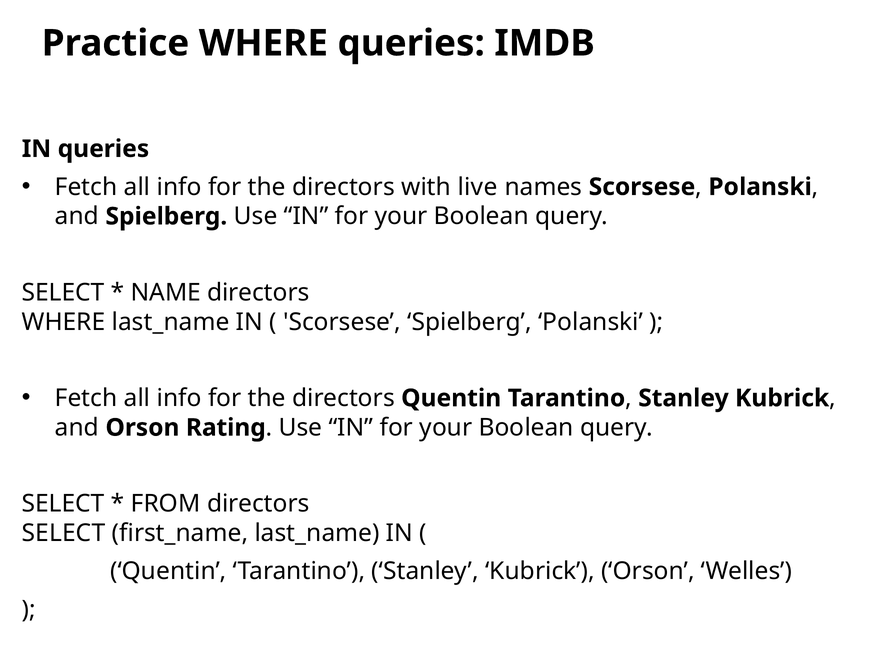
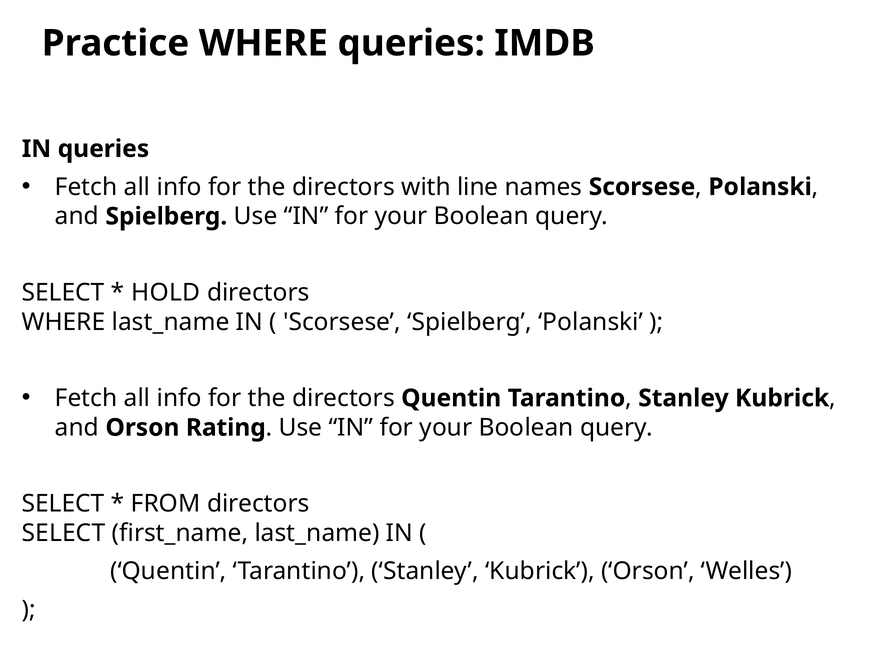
live: live -> line (478, 187)
NAME: NAME -> HOLD (166, 293)
